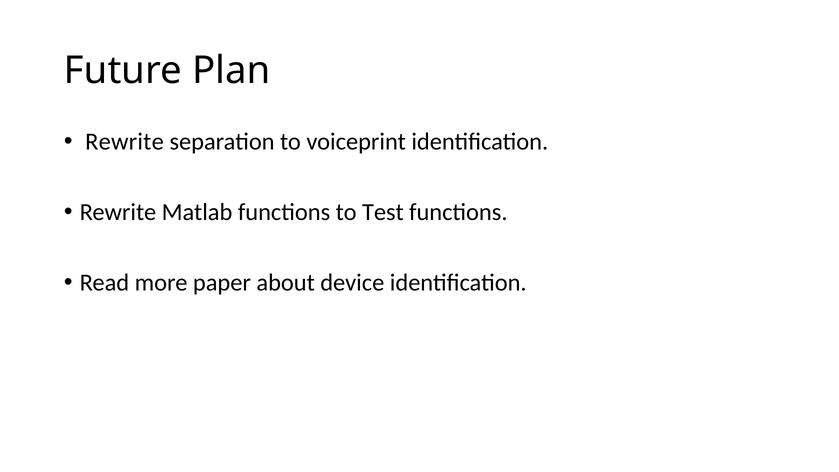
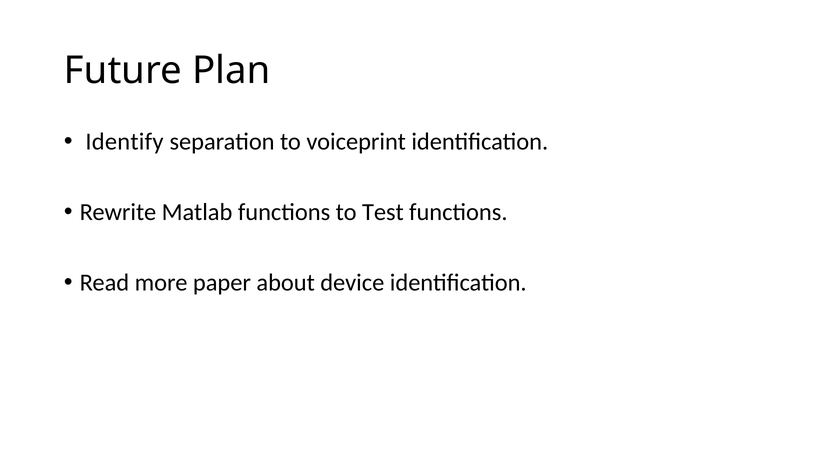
Rewrite: Rewrite -> Identify (124, 142)
